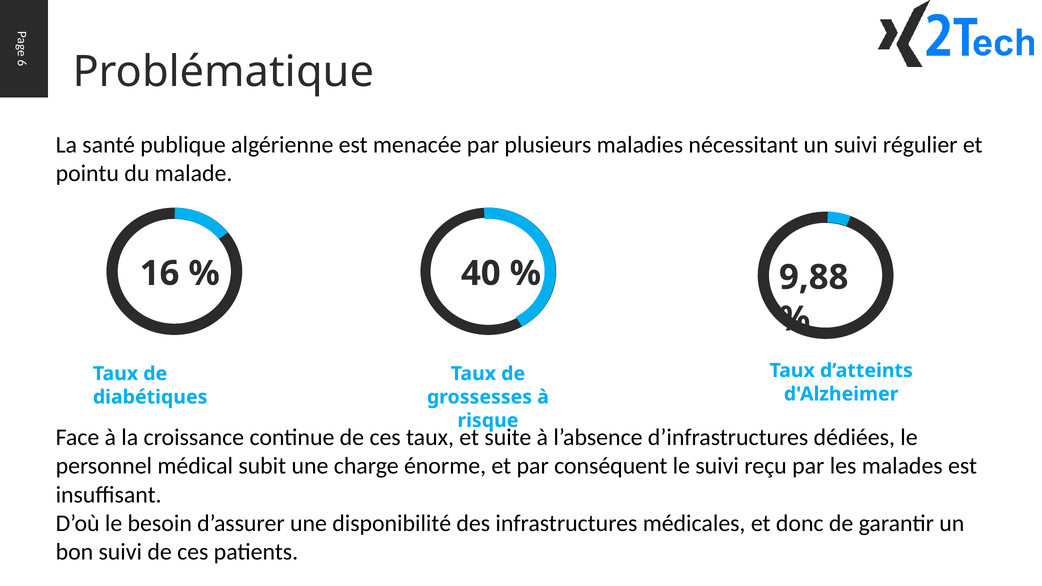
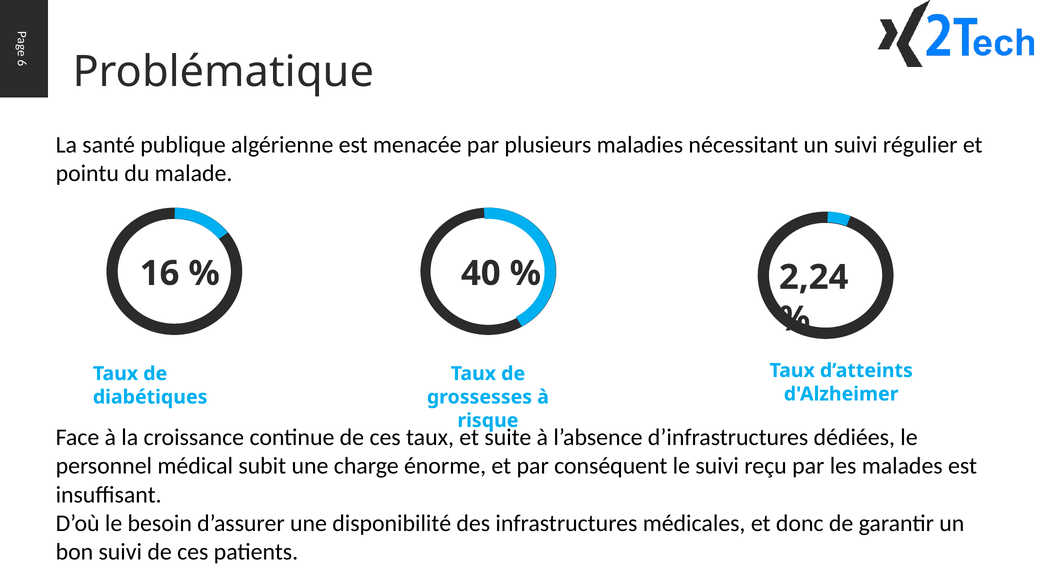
9,88: 9,88 -> 2,24 (814, 277)
